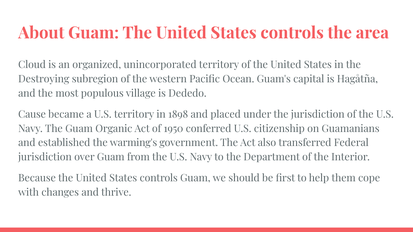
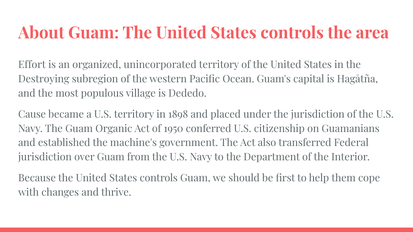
Cloud: Cloud -> Effort (32, 65)
warming's: warming's -> machine's (133, 143)
